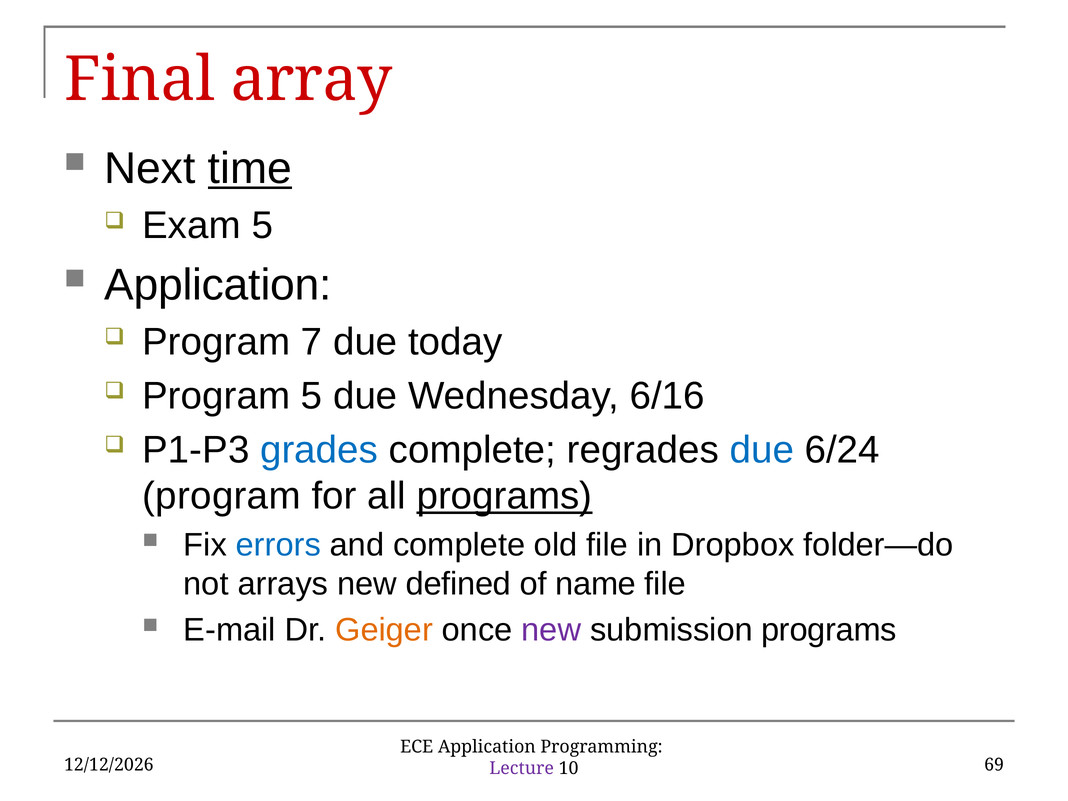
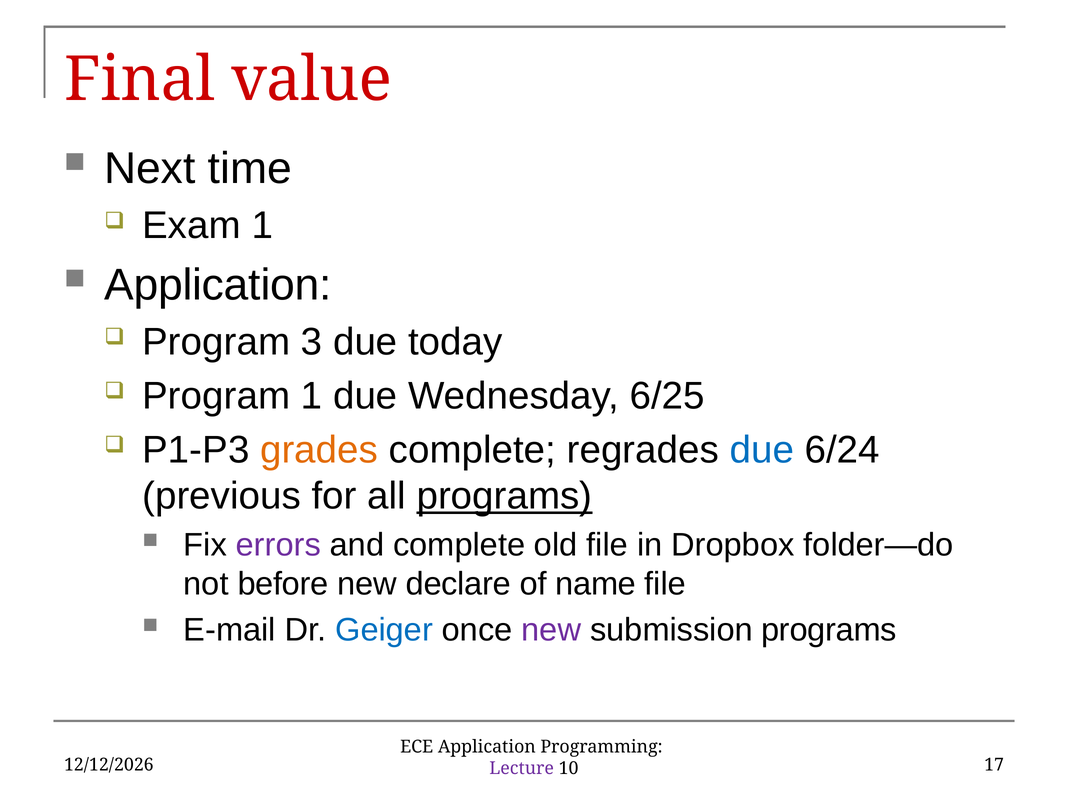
array: array -> value (311, 80)
time underline: present -> none (250, 169)
Exam 5: 5 -> 1 (262, 226)
7: 7 -> 3 (312, 342)
Program 5: 5 -> 1 (312, 396)
6/16: 6/16 -> 6/25 (667, 396)
grades colour: blue -> orange (319, 450)
program: program -> previous (222, 496)
errors colour: blue -> purple (278, 545)
arrays: arrays -> before (283, 584)
defined: defined -> declare (458, 584)
Geiger colour: orange -> blue (384, 630)
69: 69 -> 17 (994, 765)
